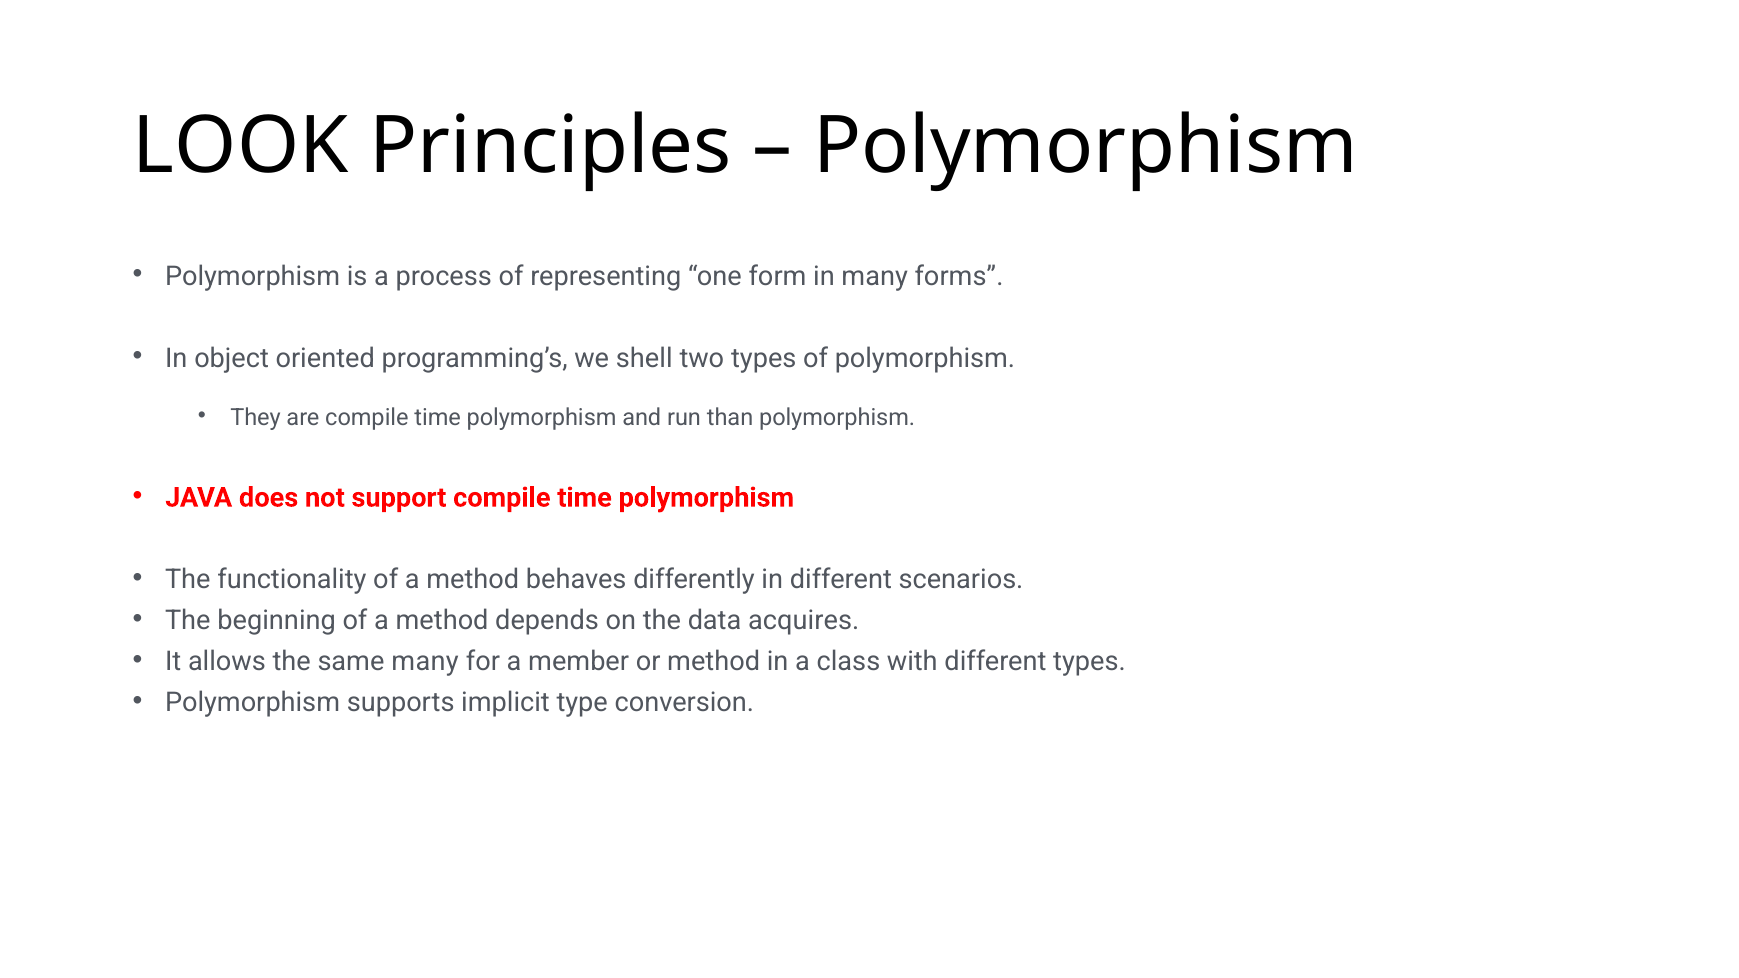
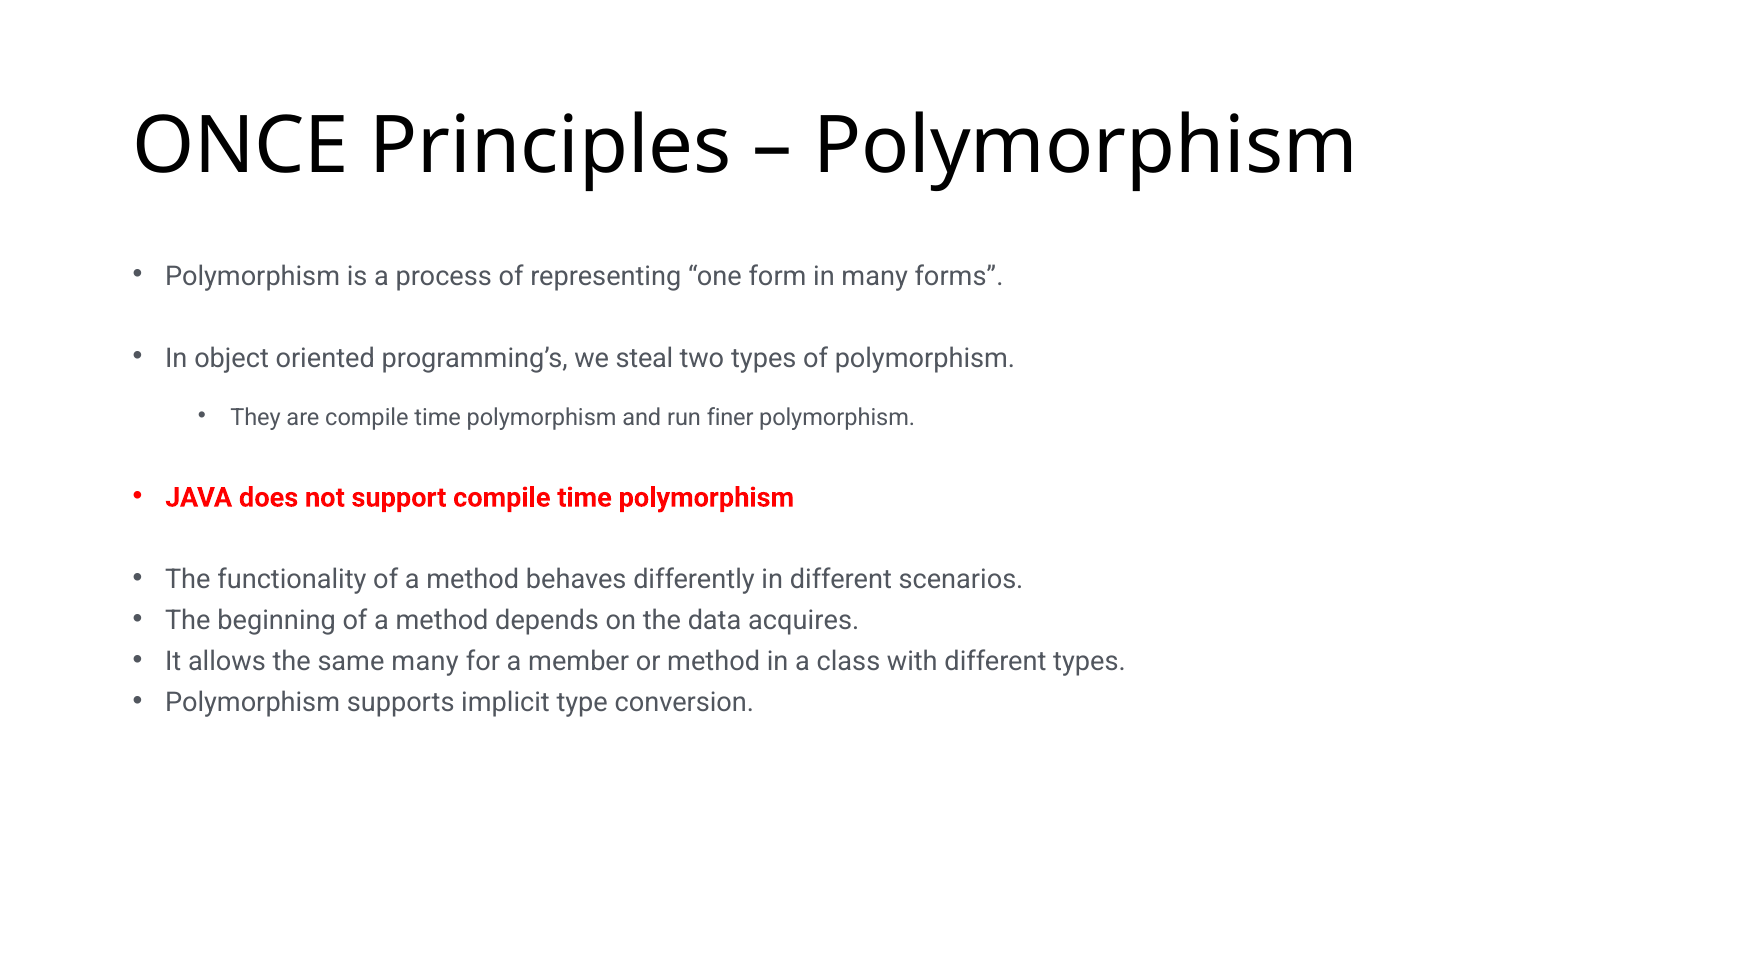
LOOK: LOOK -> ONCE (241, 146)
shell: shell -> steal (644, 358)
than: than -> finer (730, 418)
